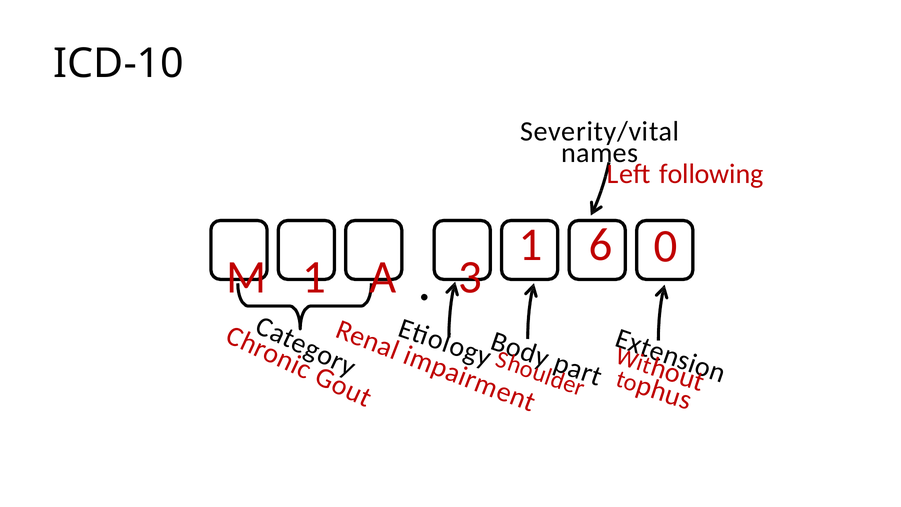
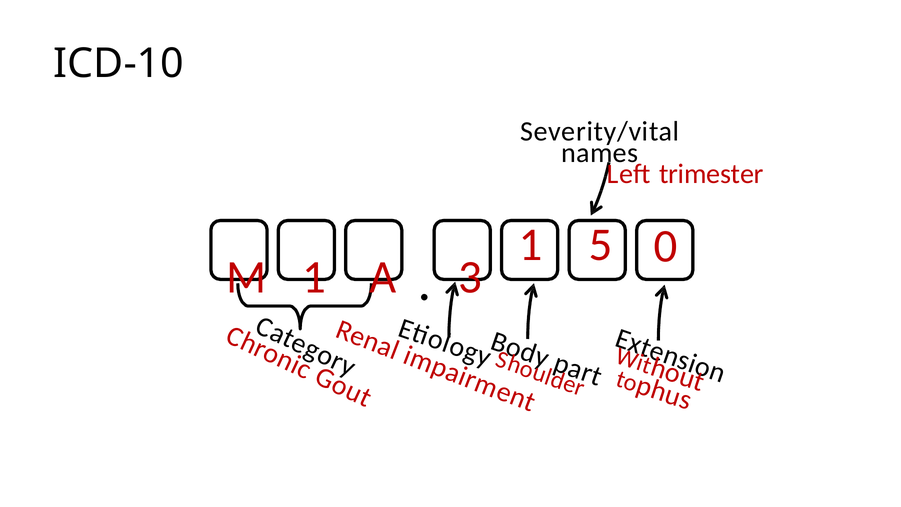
following: following -> trimester (711, 174)
6: 6 -> 5 (600, 245)
